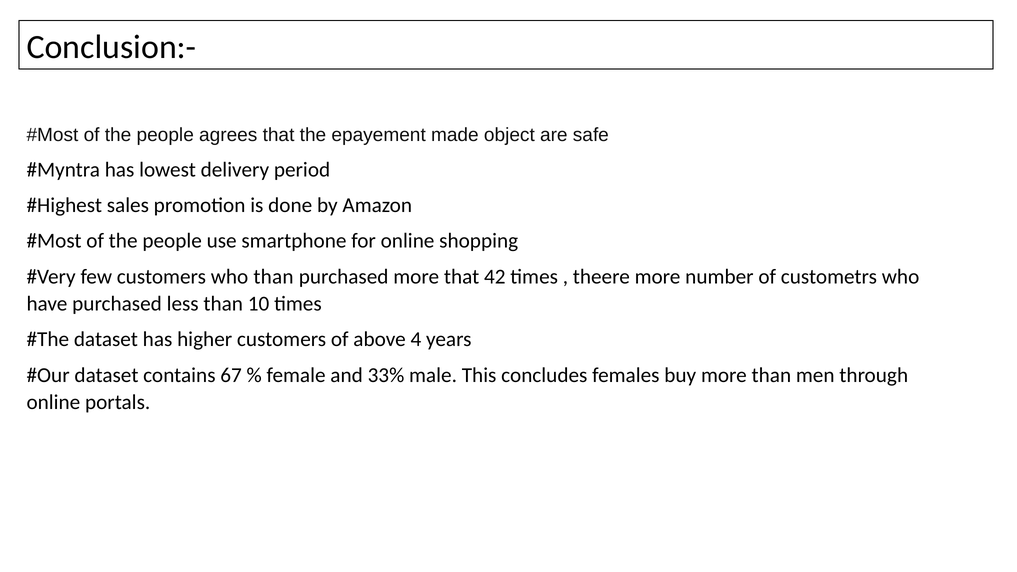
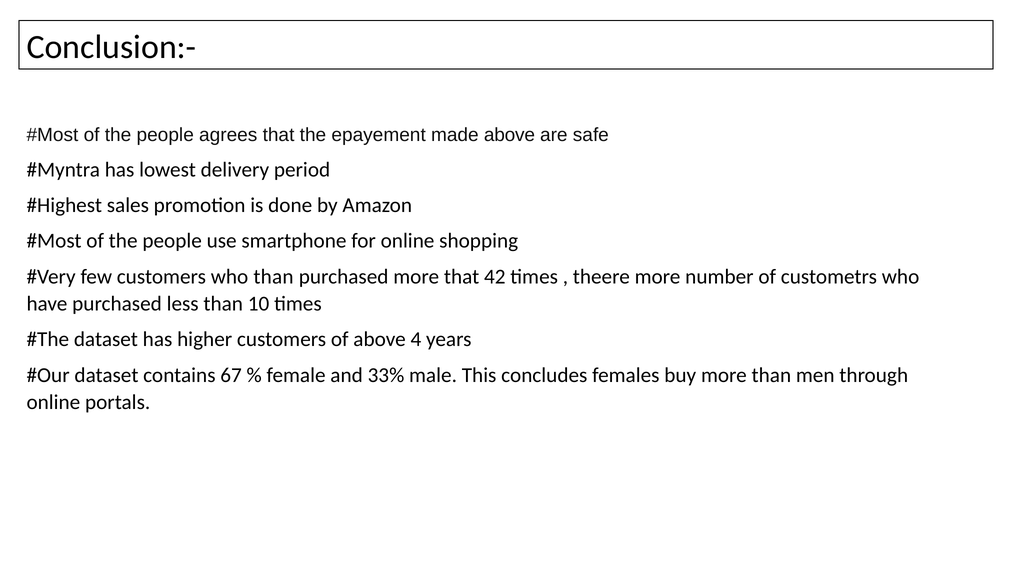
made object: object -> above (509, 135)
